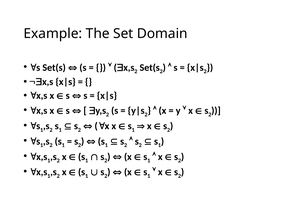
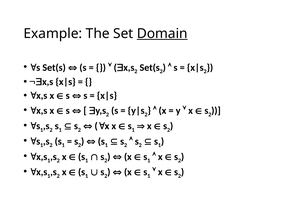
Domain underline: none -> present (162, 34)
